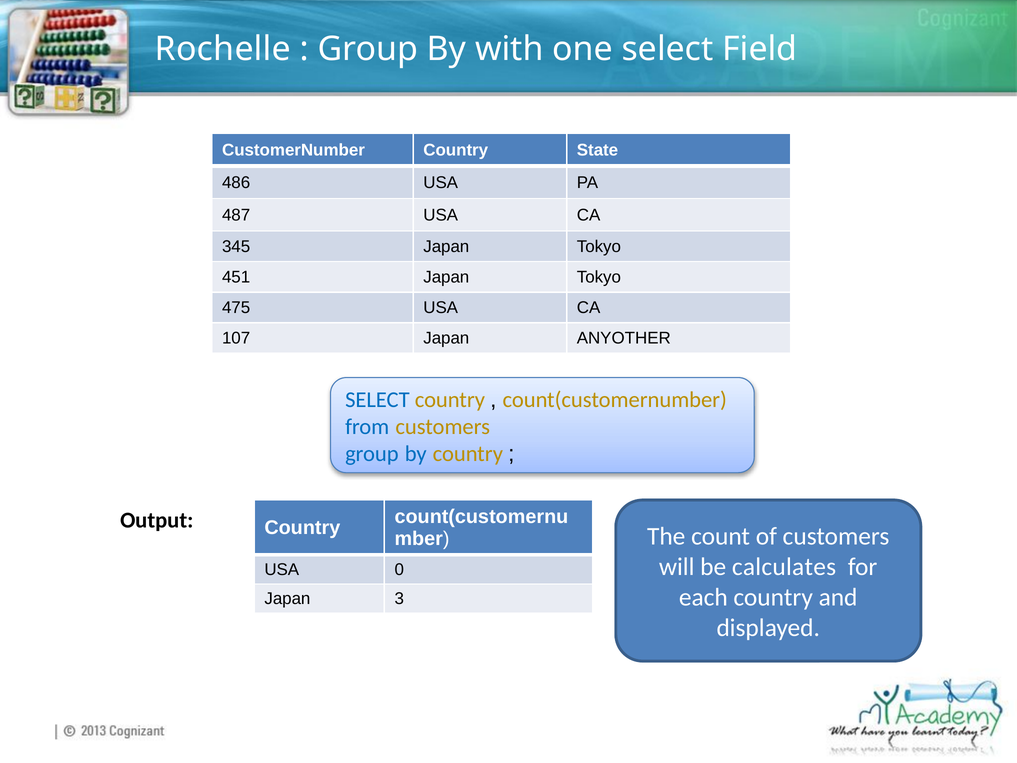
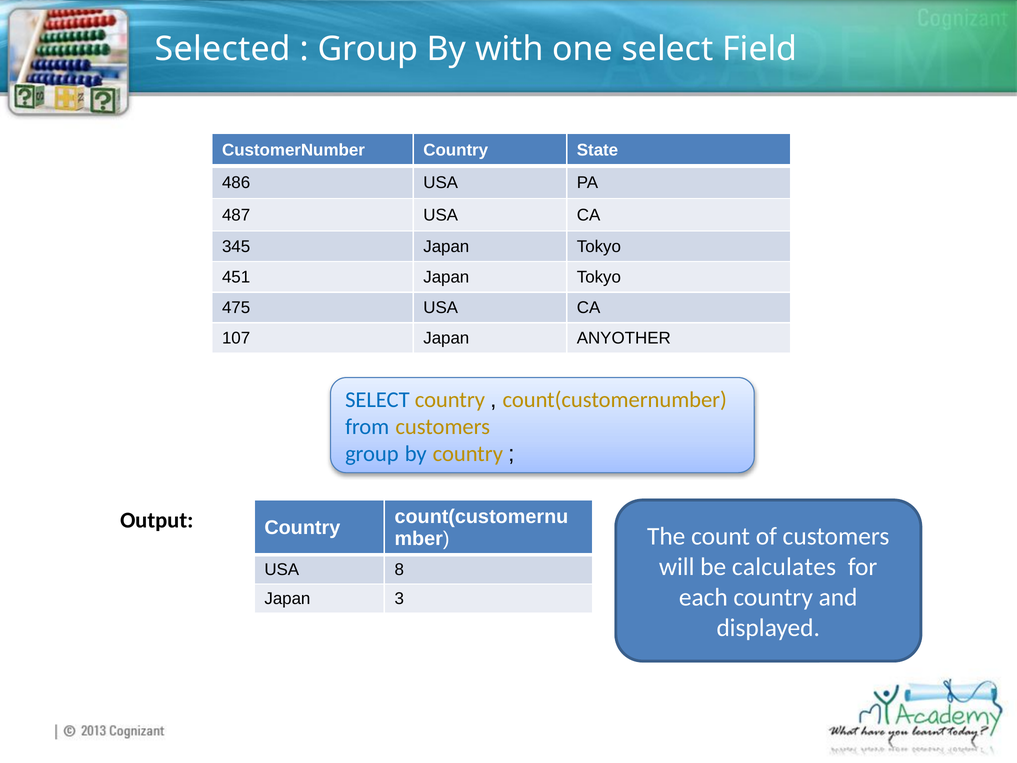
Rochelle: Rochelle -> Selected (223, 49)
0: 0 -> 8 (399, 569)
